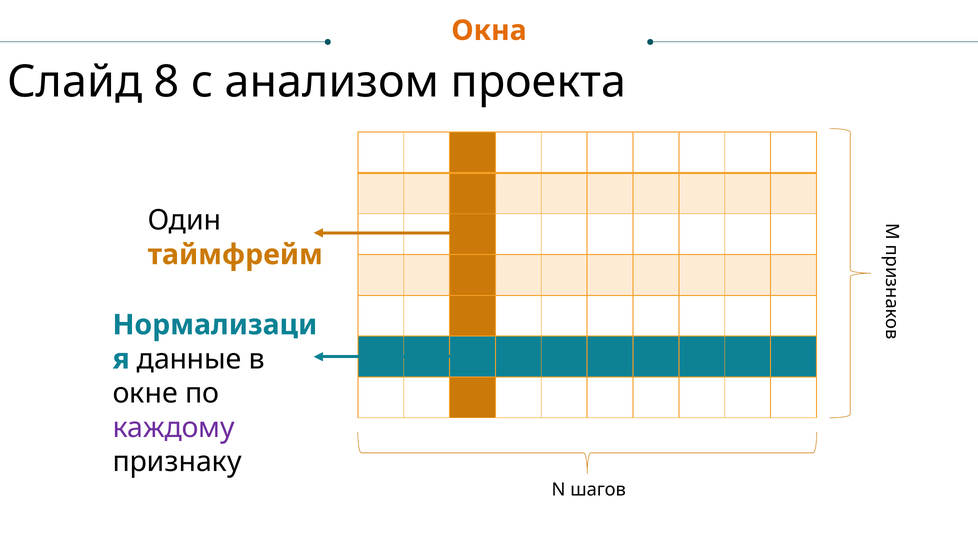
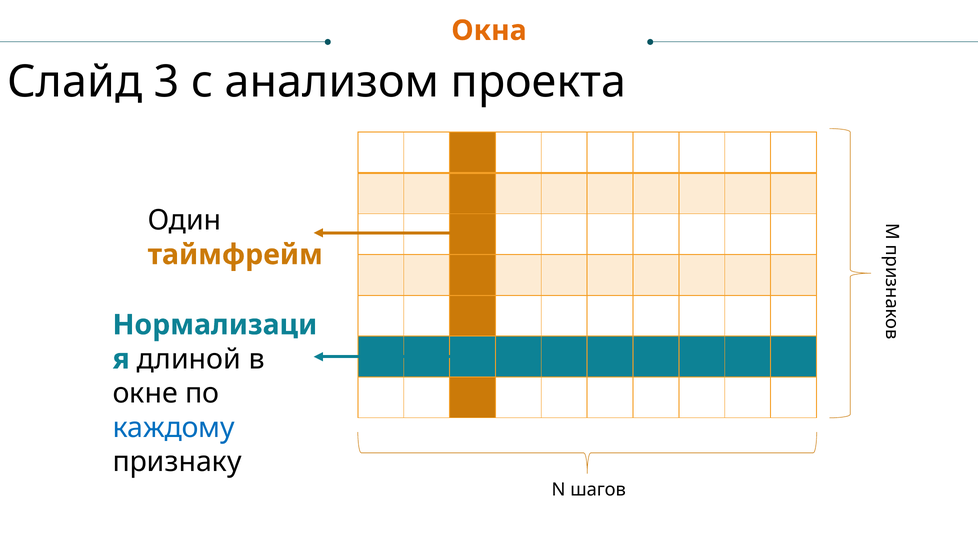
8: 8 -> 3 (167, 82)
данные: данные -> длиной (189, 359)
каждому colour: purple -> blue (174, 428)
